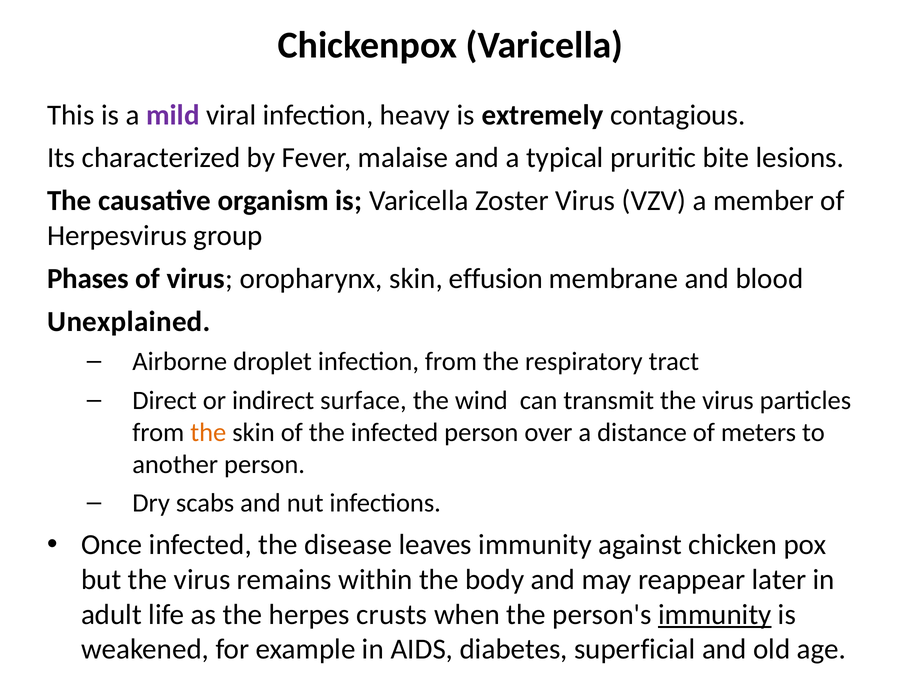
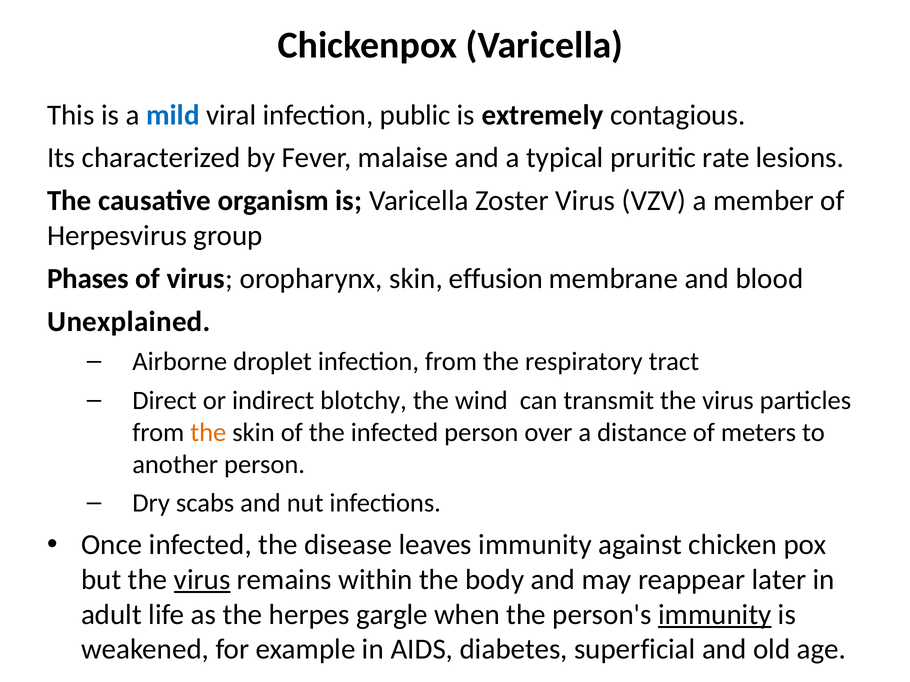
mild colour: purple -> blue (173, 115)
heavy: heavy -> public (415, 115)
bite: bite -> rate (726, 158)
surface: surface -> blotchy (364, 401)
virus underline: none -> present (202, 580)
crusts: crusts -> gargle (392, 615)
